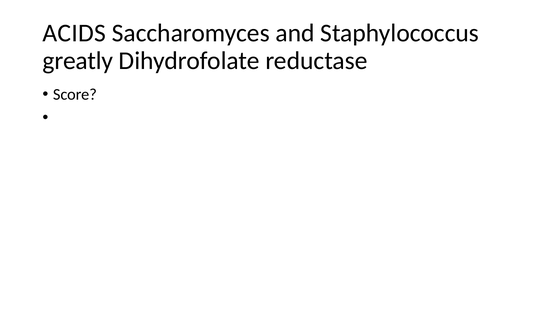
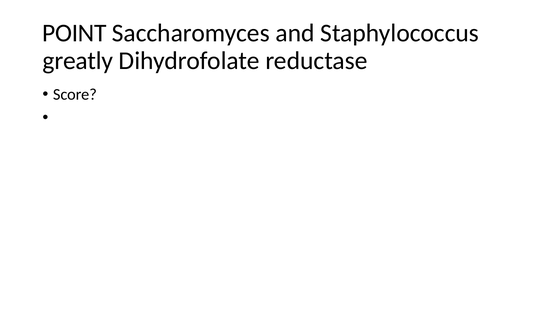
ACIDS: ACIDS -> POINT (74, 33)
